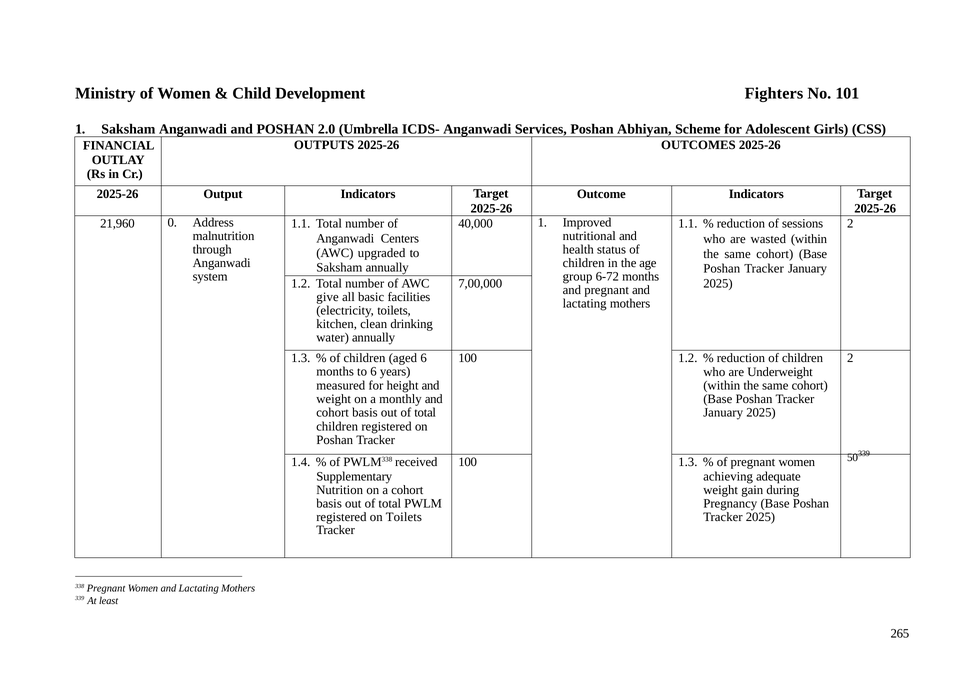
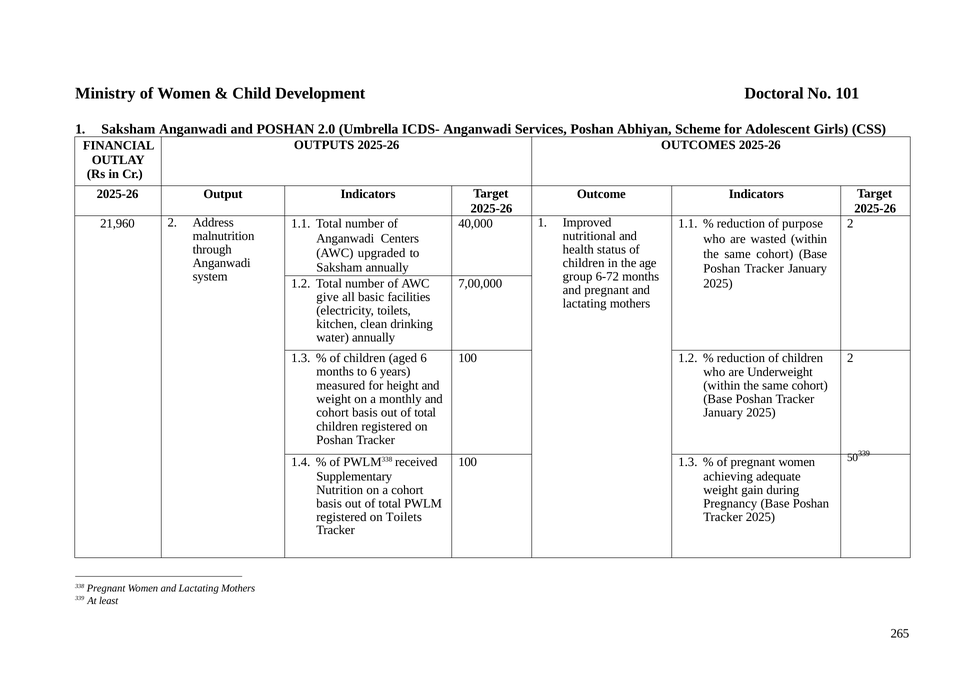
Fighters: Fighters -> Doctoral (774, 93)
sessions: sessions -> purpose (803, 224)
21,960 0: 0 -> 2 (172, 223)
